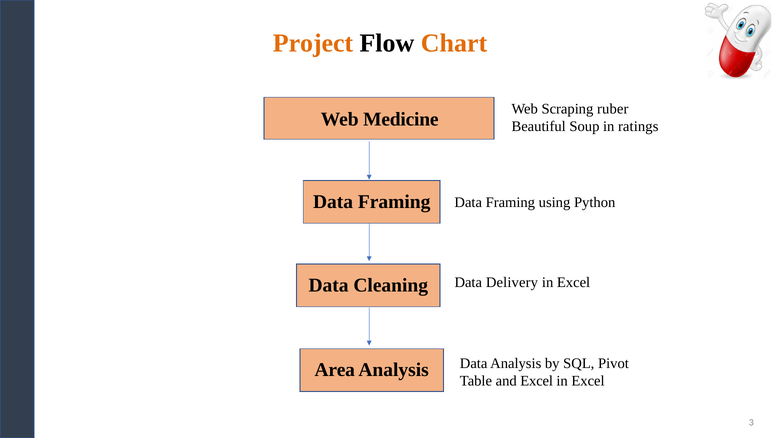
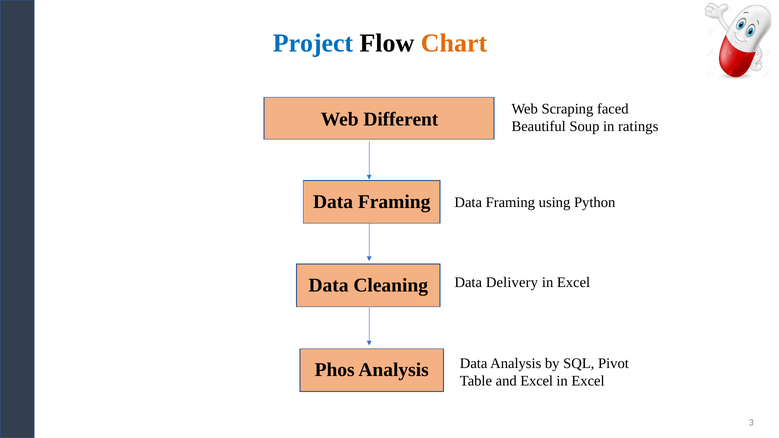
Project colour: orange -> blue (313, 43)
ruber: ruber -> faced (613, 109)
Medicine: Medicine -> Different (401, 120)
Area: Area -> Phos (335, 370)
